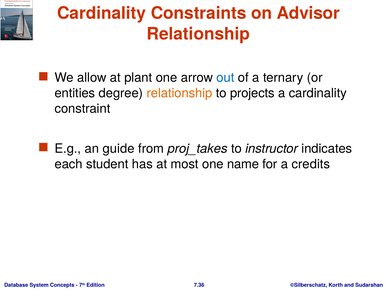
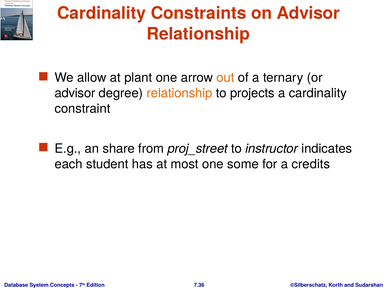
out colour: blue -> orange (225, 78)
entities: entities -> advisor (75, 93)
guide: guide -> share (119, 149)
proj_takes: proj_takes -> proj_street (198, 149)
name: name -> some (243, 164)
